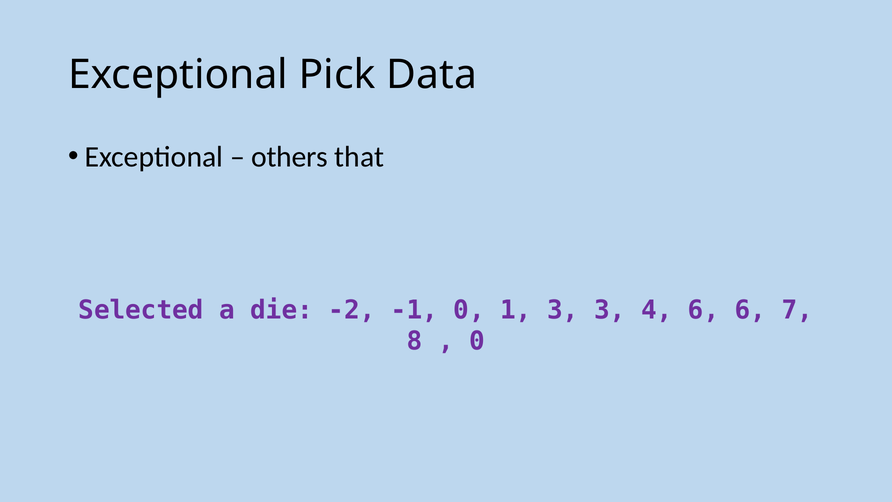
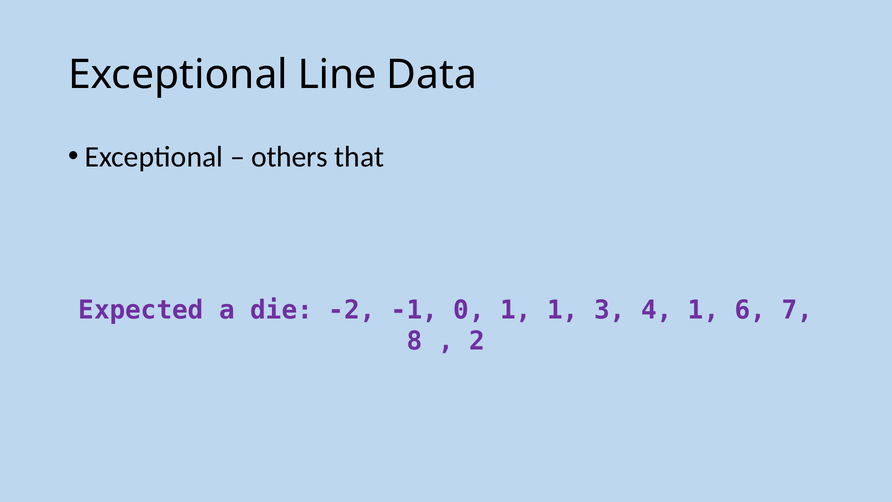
Pick: Pick -> Line (337, 75)
Selected: Selected -> Expected (141, 310)
1 3: 3 -> 1 (563, 310)
4 6: 6 -> 1 (704, 310)
0: 0 -> 2 (477, 341)
